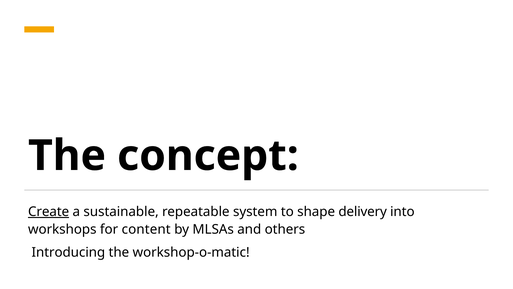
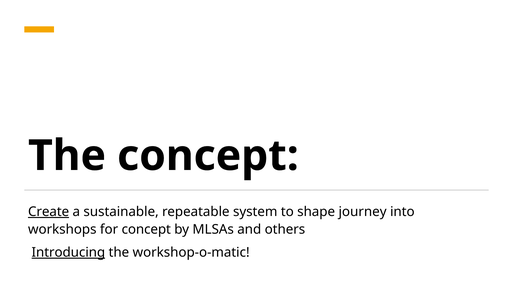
delivery: delivery -> journey (363, 211)
for content: content -> concept (146, 229)
Introducing underline: none -> present (68, 252)
